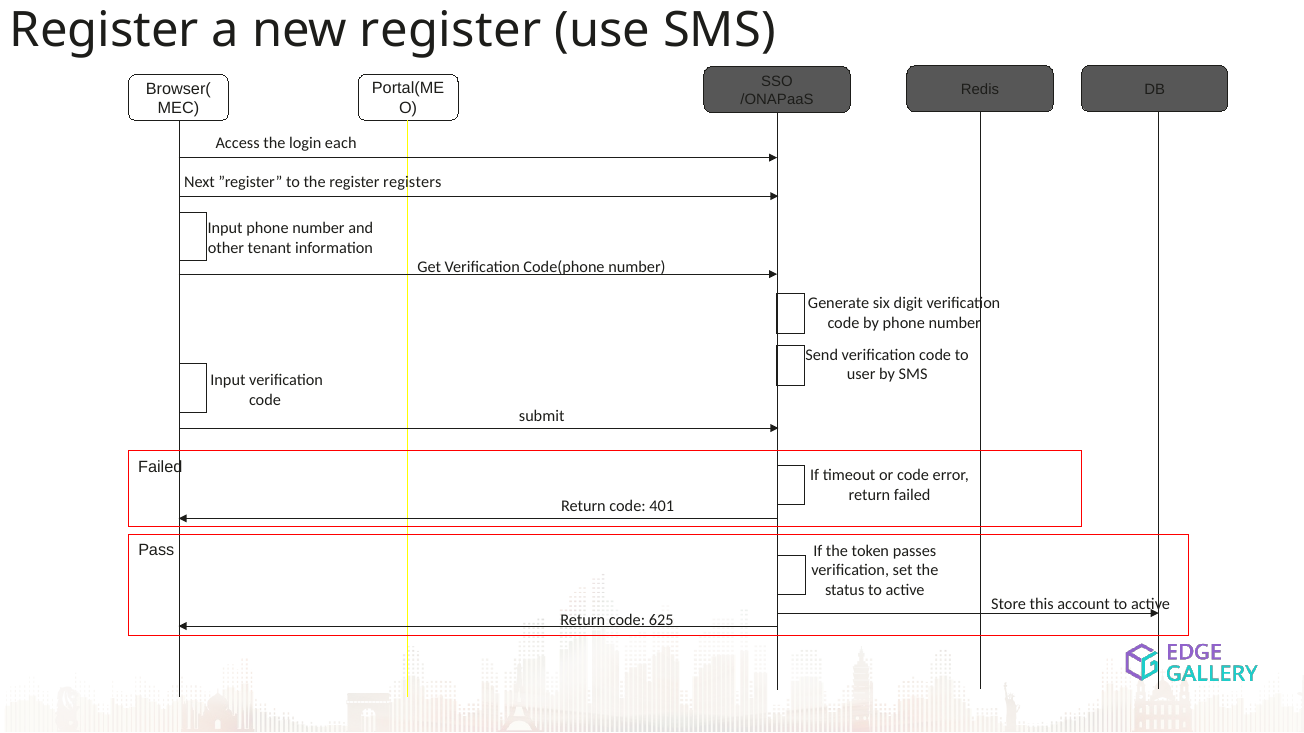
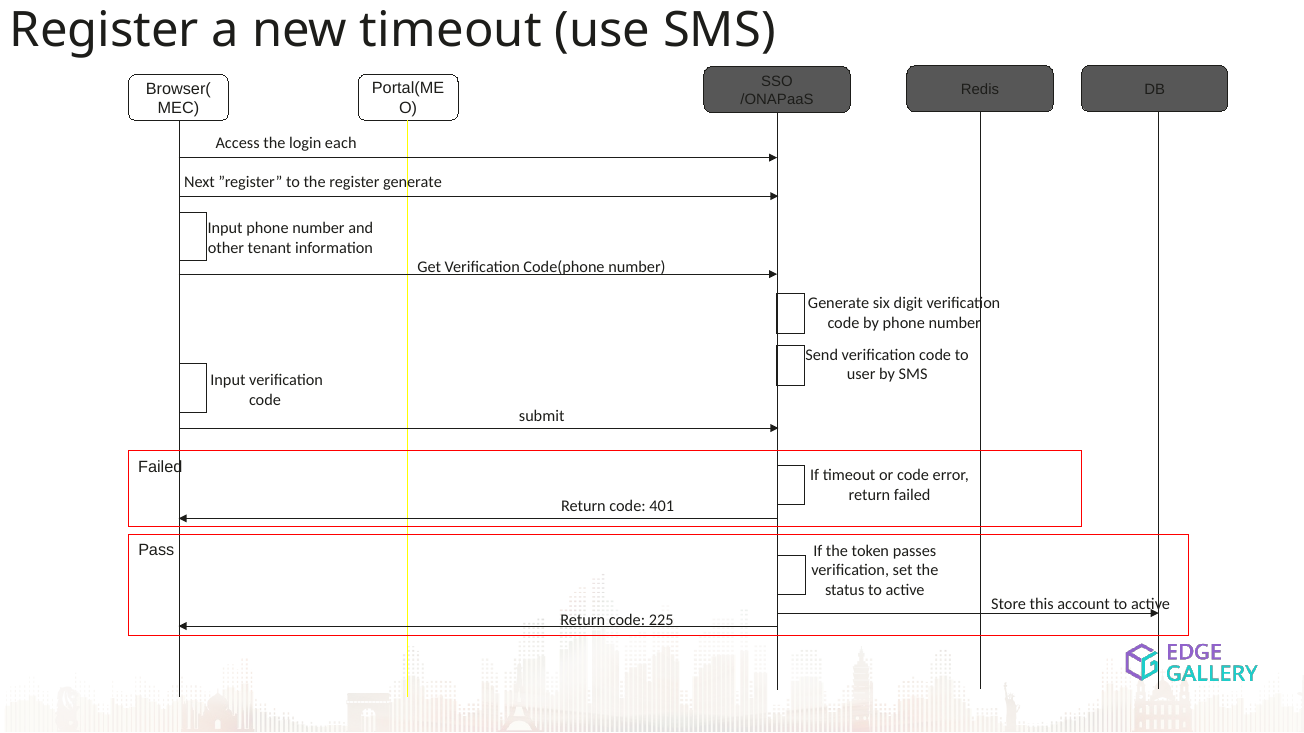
new register: register -> timeout (451, 30)
register registers: registers -> generate (413, 182)
625: 625 -> 225 (661, 620)
